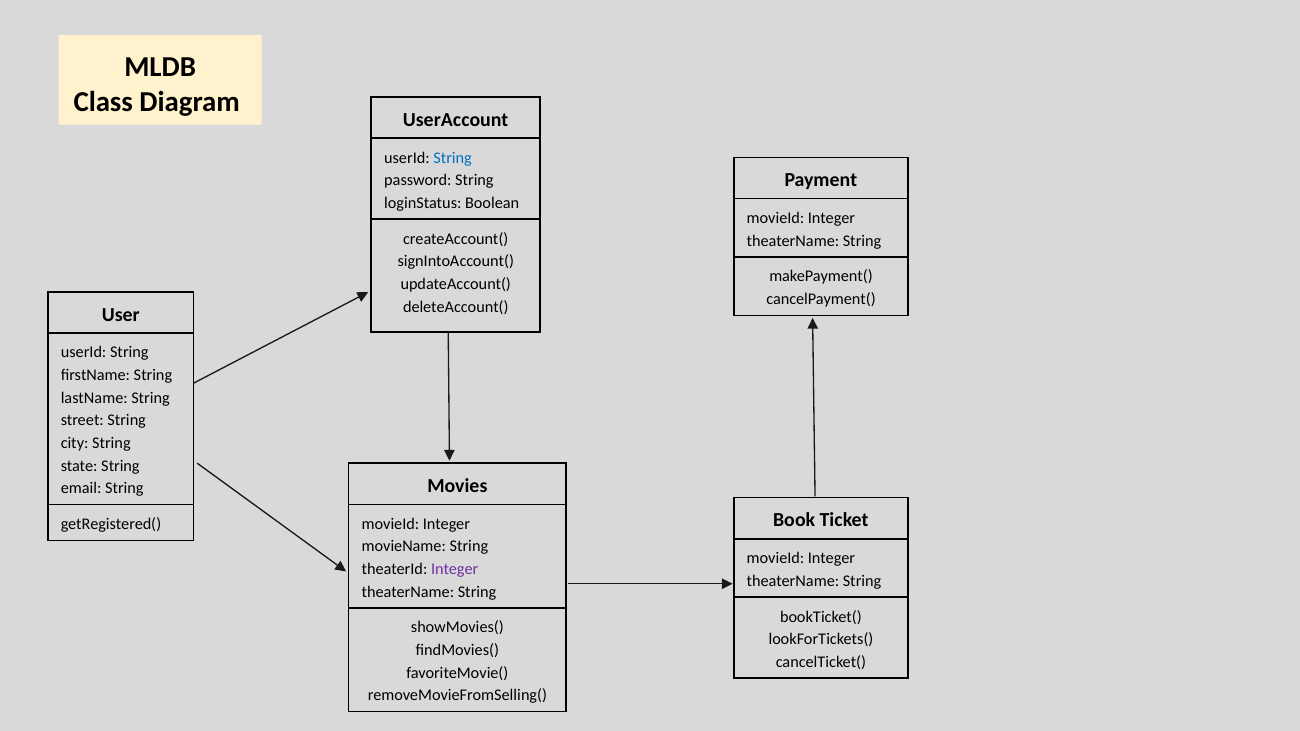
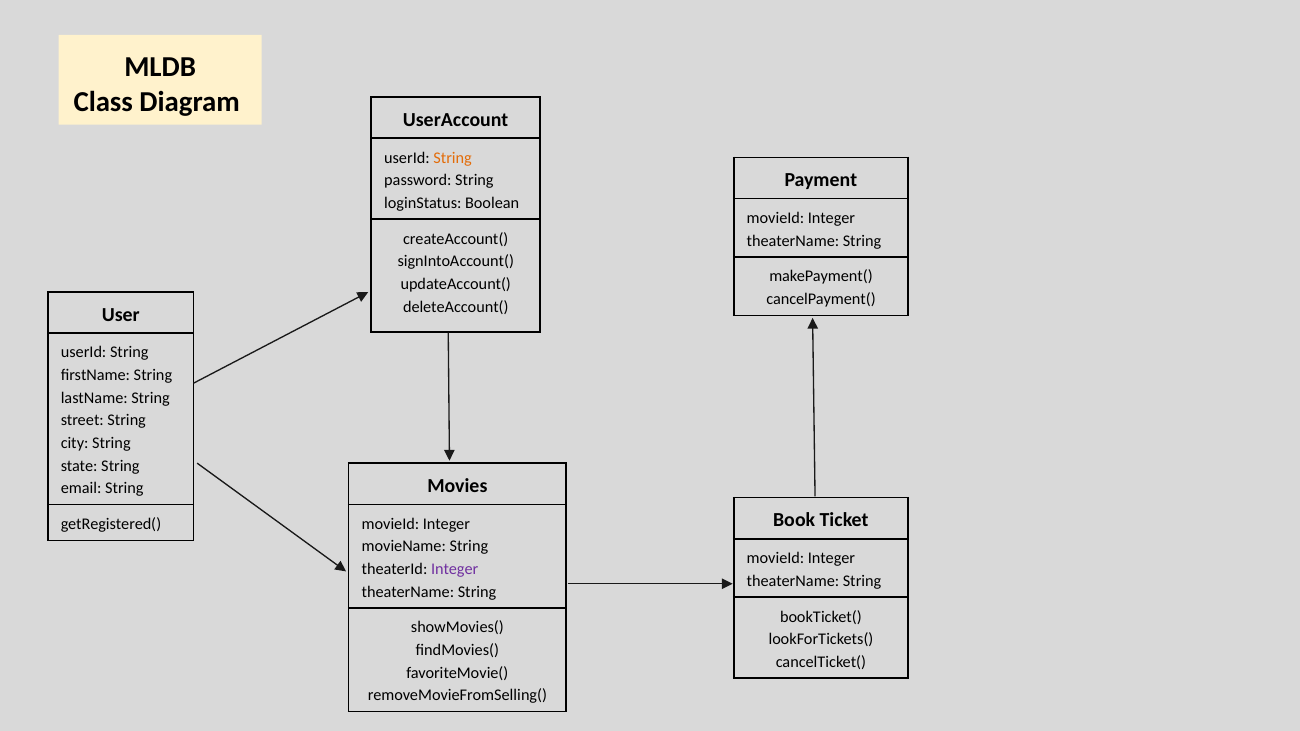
String colour: blue -> orange (453, 158)
